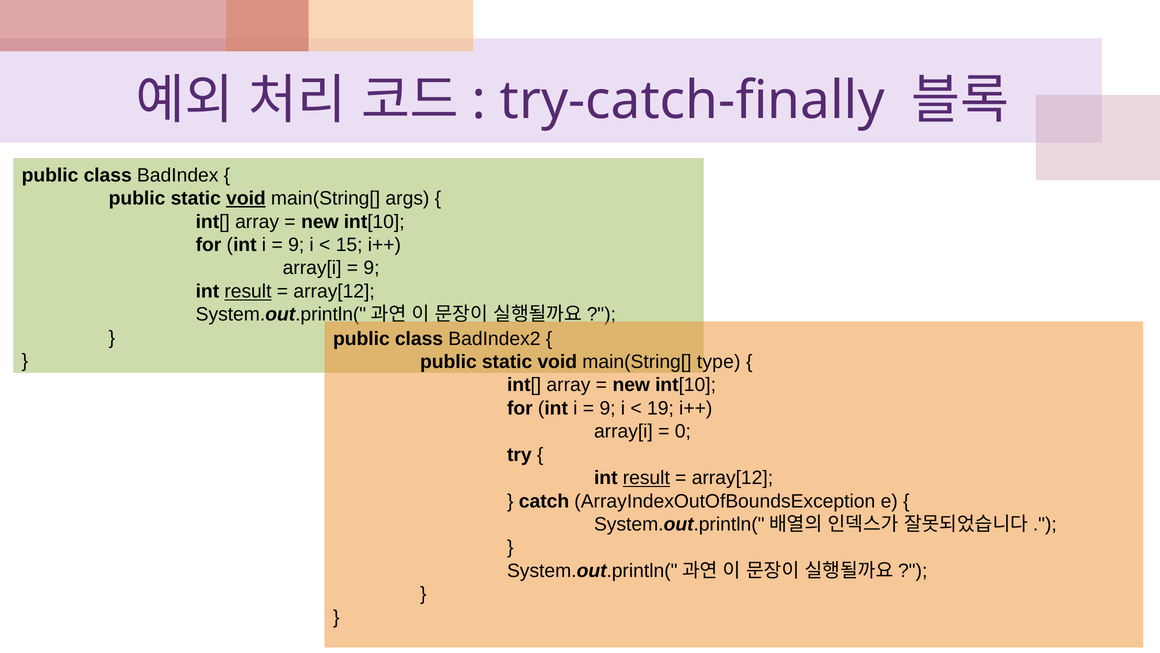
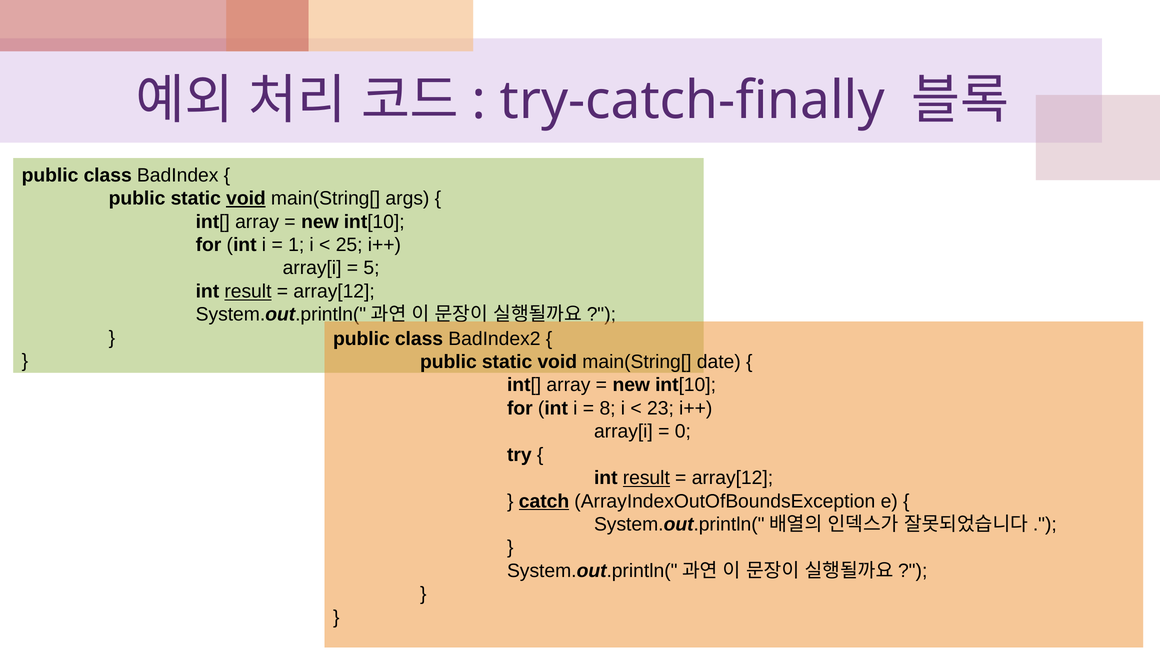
9: 9 -> 1 (296, 245)
15: 15 -> 25 (349, 245)
9: 9 -> 5 (371, 268)
type: type -> date (719, 362)
9: 9 -> 8 (608, 408)
19: 19 -> 23 (661, 408)
catch underline: none -> present (544, 501)
